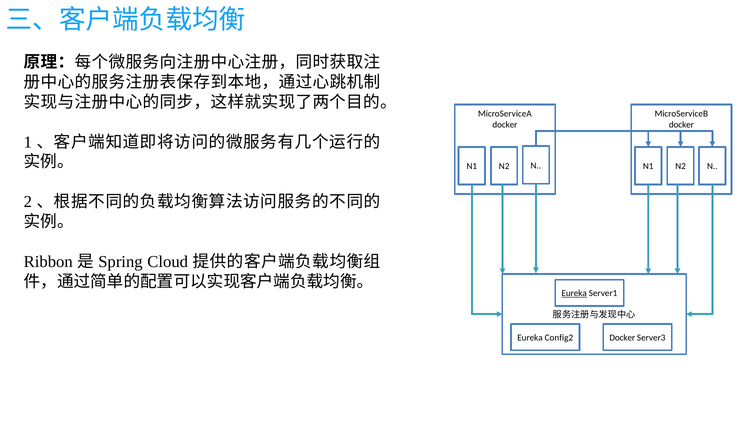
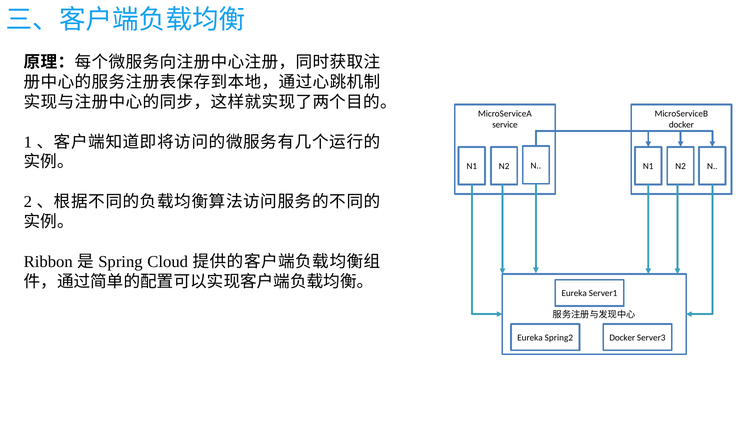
docker: docker -> service (505, 125)
Eureka underline: present -> none (574, 294)
Config2: Config2 -> Spring2 (559, 338)
